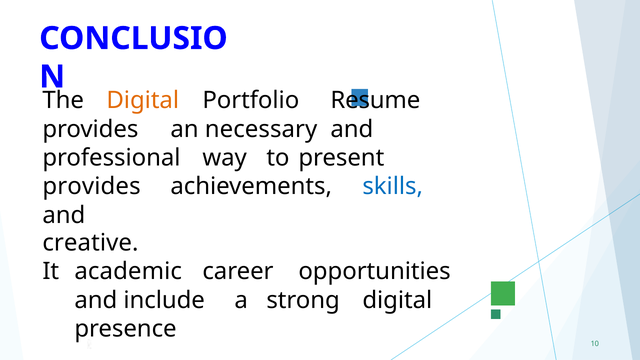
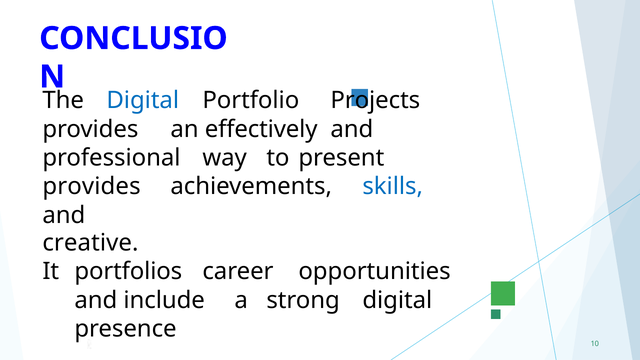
Digital colour: orange -> blue (143, 100)
Resume: Resume -> Projects (375, 100)
necessary: necessary -> effectively (261, 129)
academic: academic -> portfolios (128, 271)
